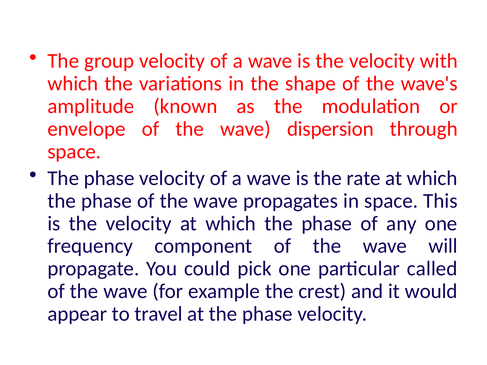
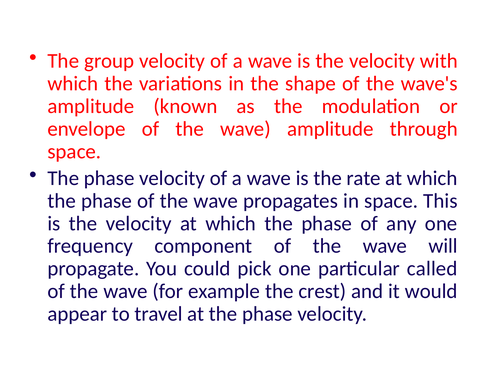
wave dispersion: dispersion -> amplitude (330, 129)
